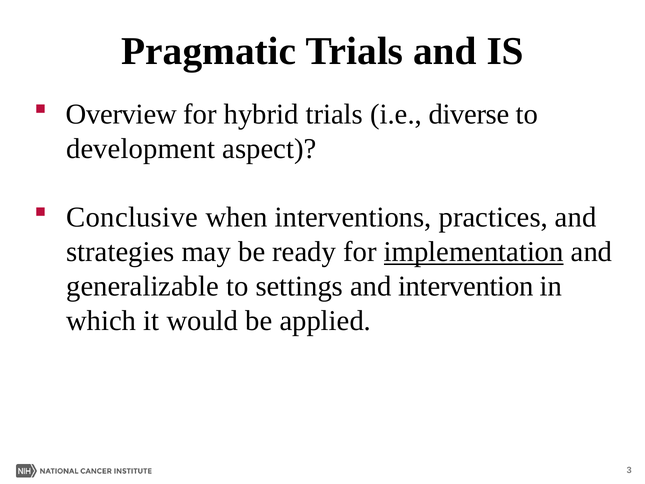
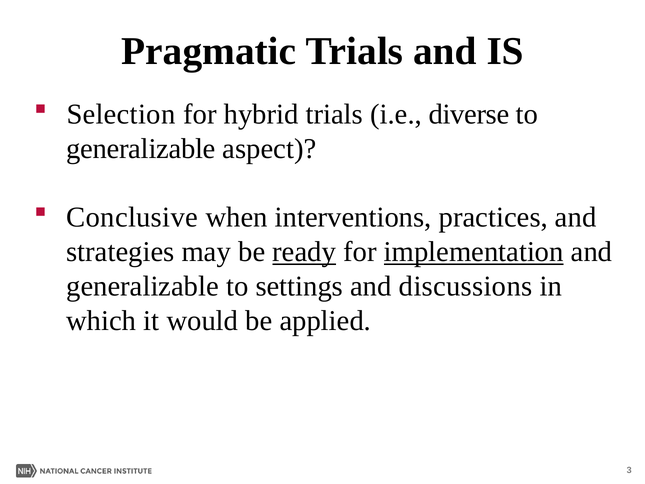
Overview: Overview -> Selection (121, 114)
development: development -> generalizable (141, 149)
ready underline: none -> present (304, 252)
intervention: intervention -> discussions (466, 286)
